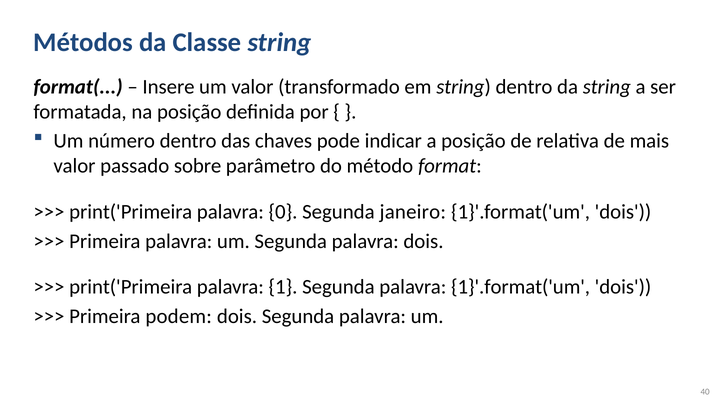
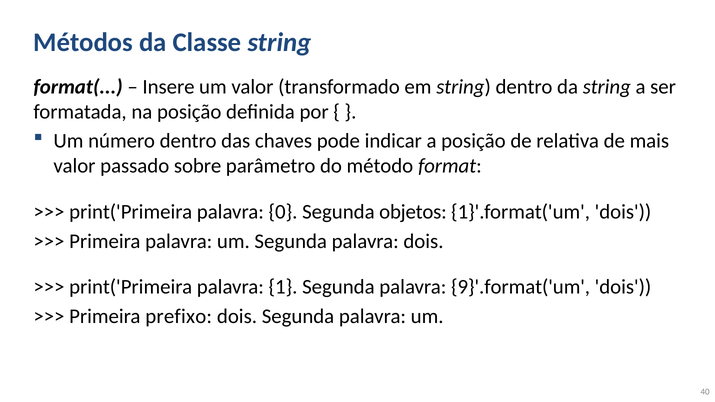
janeiro: janeiro -> objetos (413, 212)
palavra 1}'.format('um: 1}'.format('um -> 9}'.format('um (521, 287)
podem: podem -> prefixo (179, 316)
